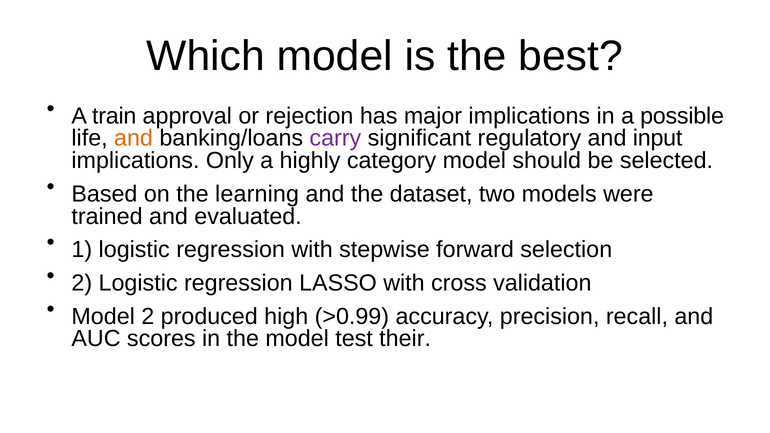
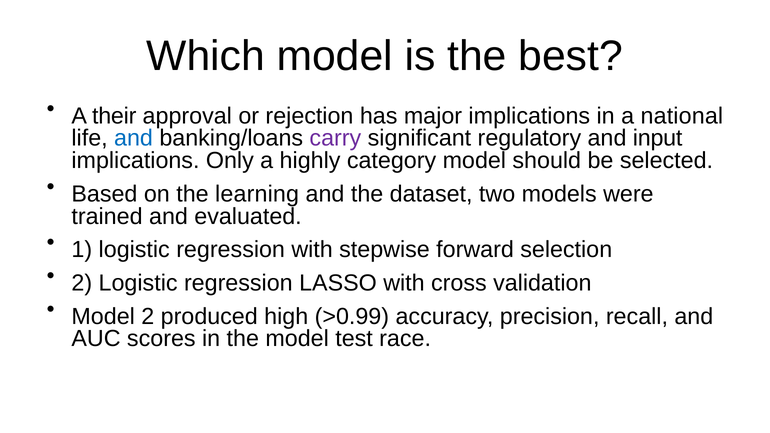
train: train -> their (114, 116)
possible: possible -> national (682, 116)
and colour: orange -> blue (134, 138)
their: their -> race (405, 339)
